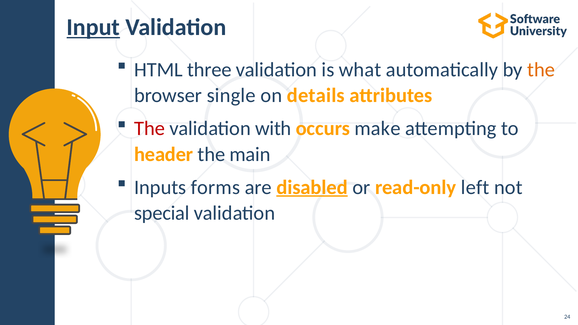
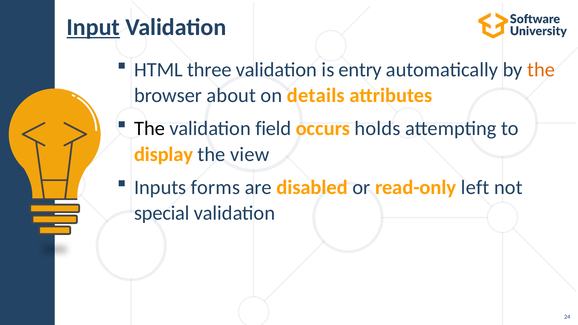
what: what -> entry (360, 70)
single: single -> about (231, 96)
The colour: red -> black (150, 129)
with: with -> field (273, 129)
make: make -> holds (377, 129)
header: header -> display (164, 154)
main: main -> view (250, 154)
disabled underline: present -> none (312, 187)
